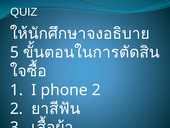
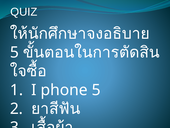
phone 2: 2 -> 5 (96, 90)
